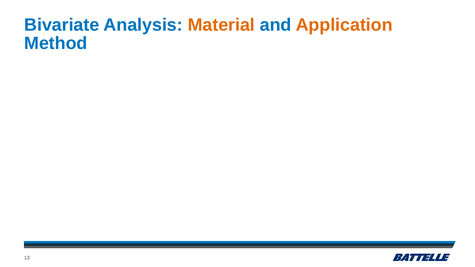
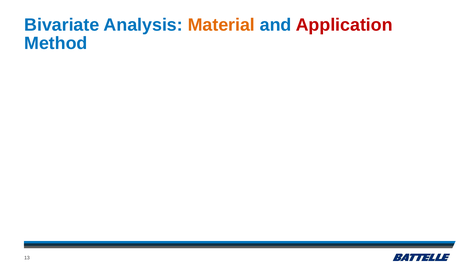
Application colour: orange -> red (344, 25)
